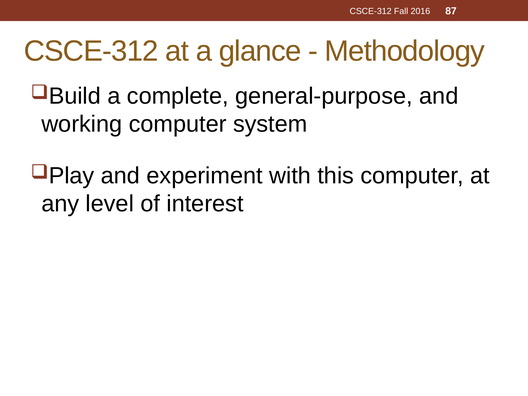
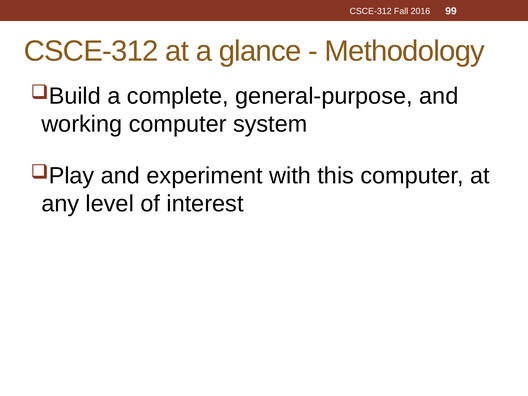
87: 87 -> 99 (451, 11)
